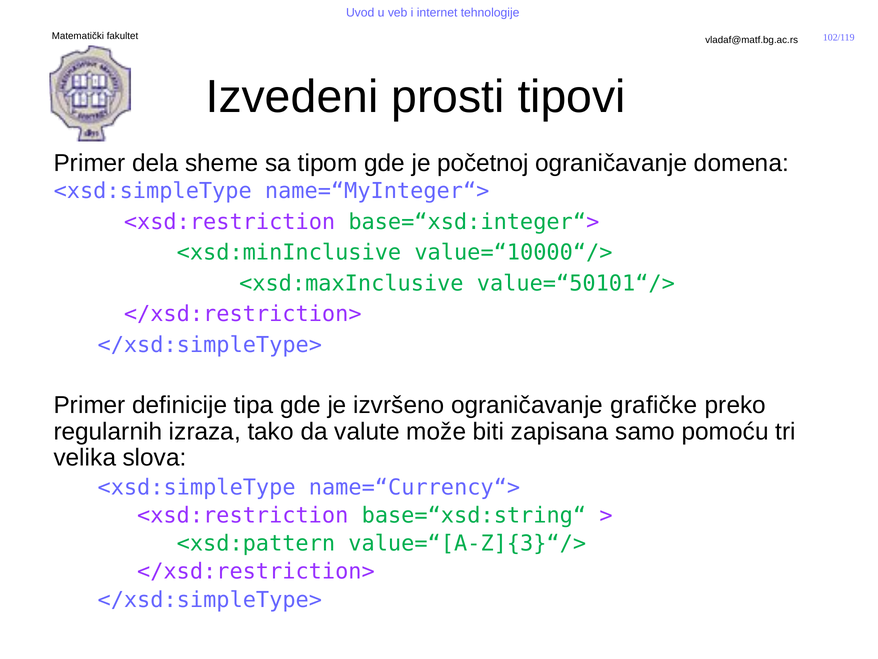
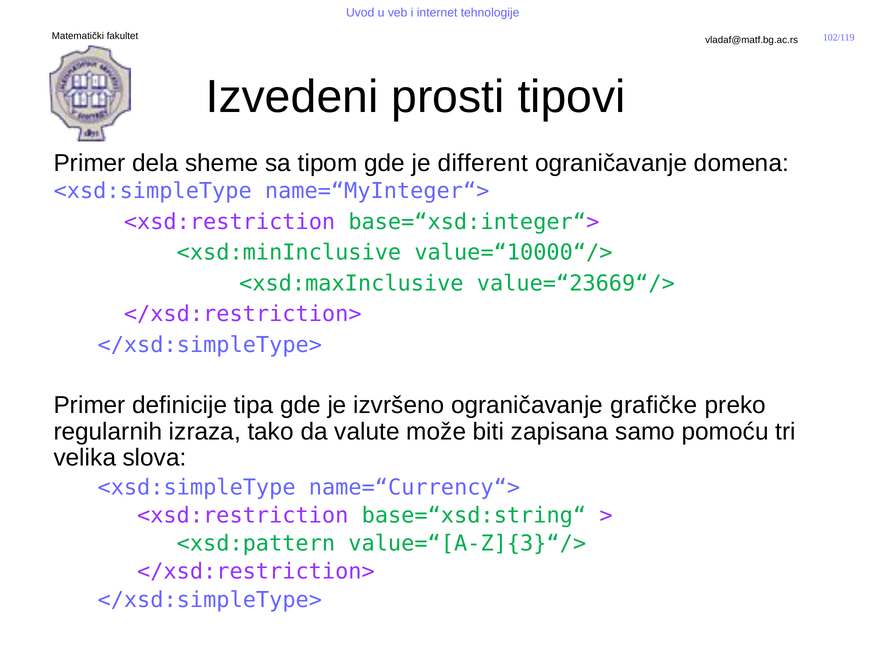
početnoj: početnoj -> different (483, 163)
value=“50101“/>: value=“50101“/> -> value=“23669“/> (576, 283)
